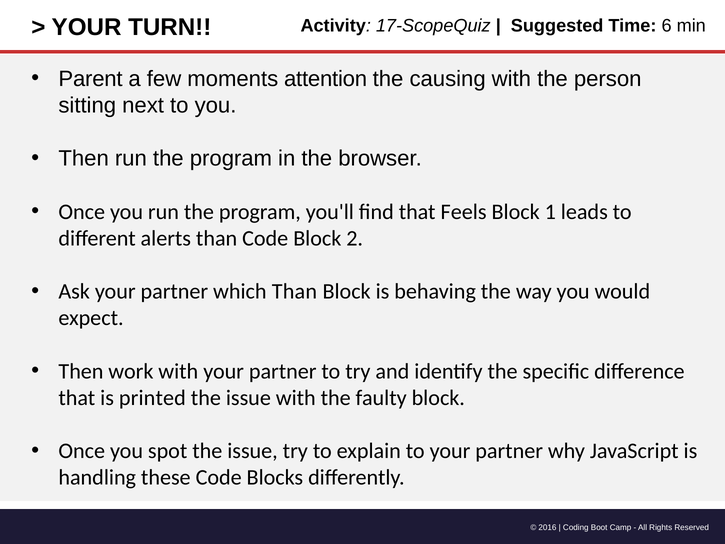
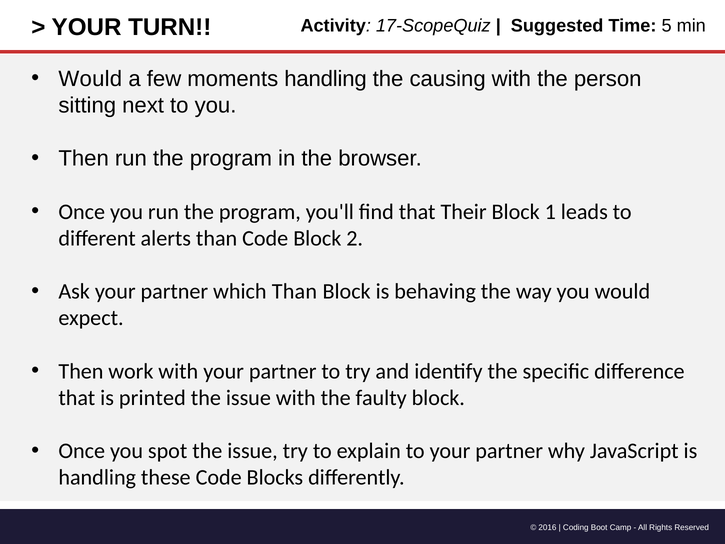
6: 6 -> 5 (667, 26)
Parent: Parent -> Would (90, 79)
moments attention: attention -> handling (326, 79)
Feels: Feels -> Their (464, 212)
